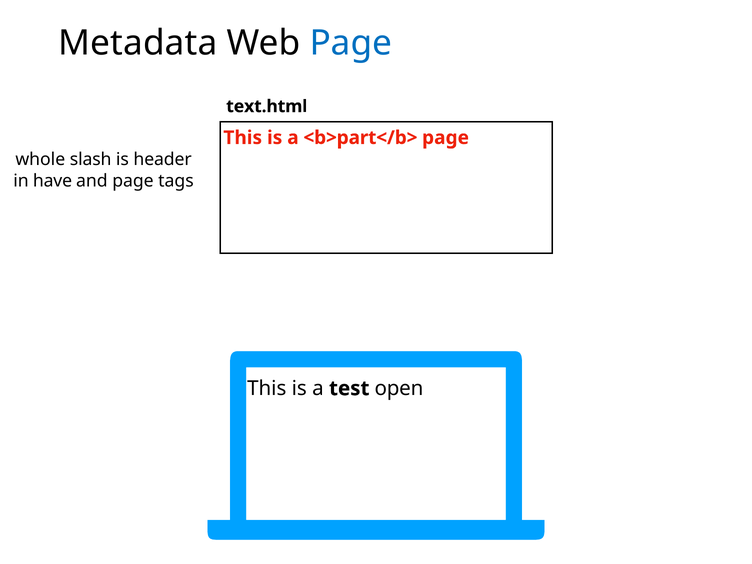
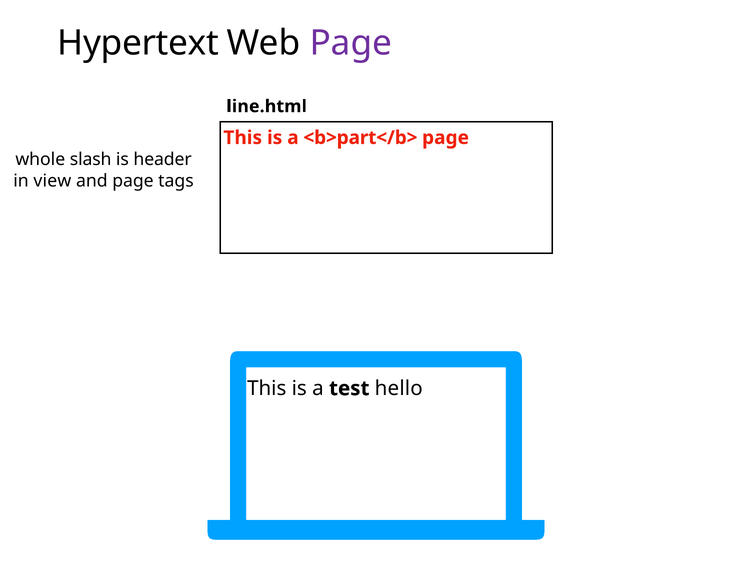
Metadata: Metadata -> Hypertext (138, 43)
Page colour: blue -> purple (351, 43)
text.html: text.html -> line.html (267, 106)
have: have -> view (52, 181)
open: open -> hello (399, 388)
